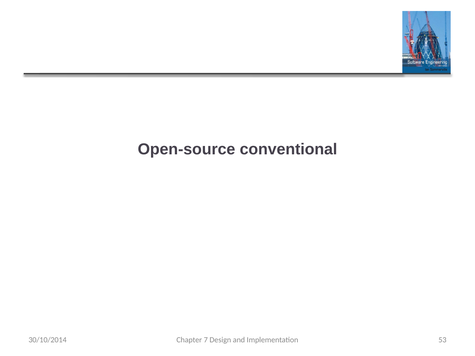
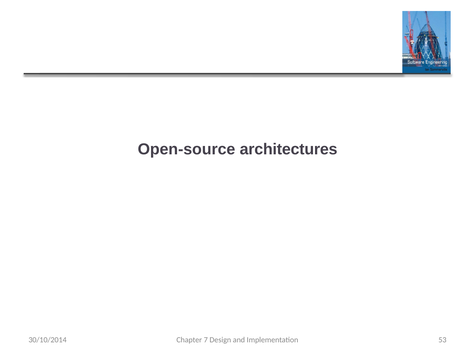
conventional: conventional -> architectures (289, 150)
